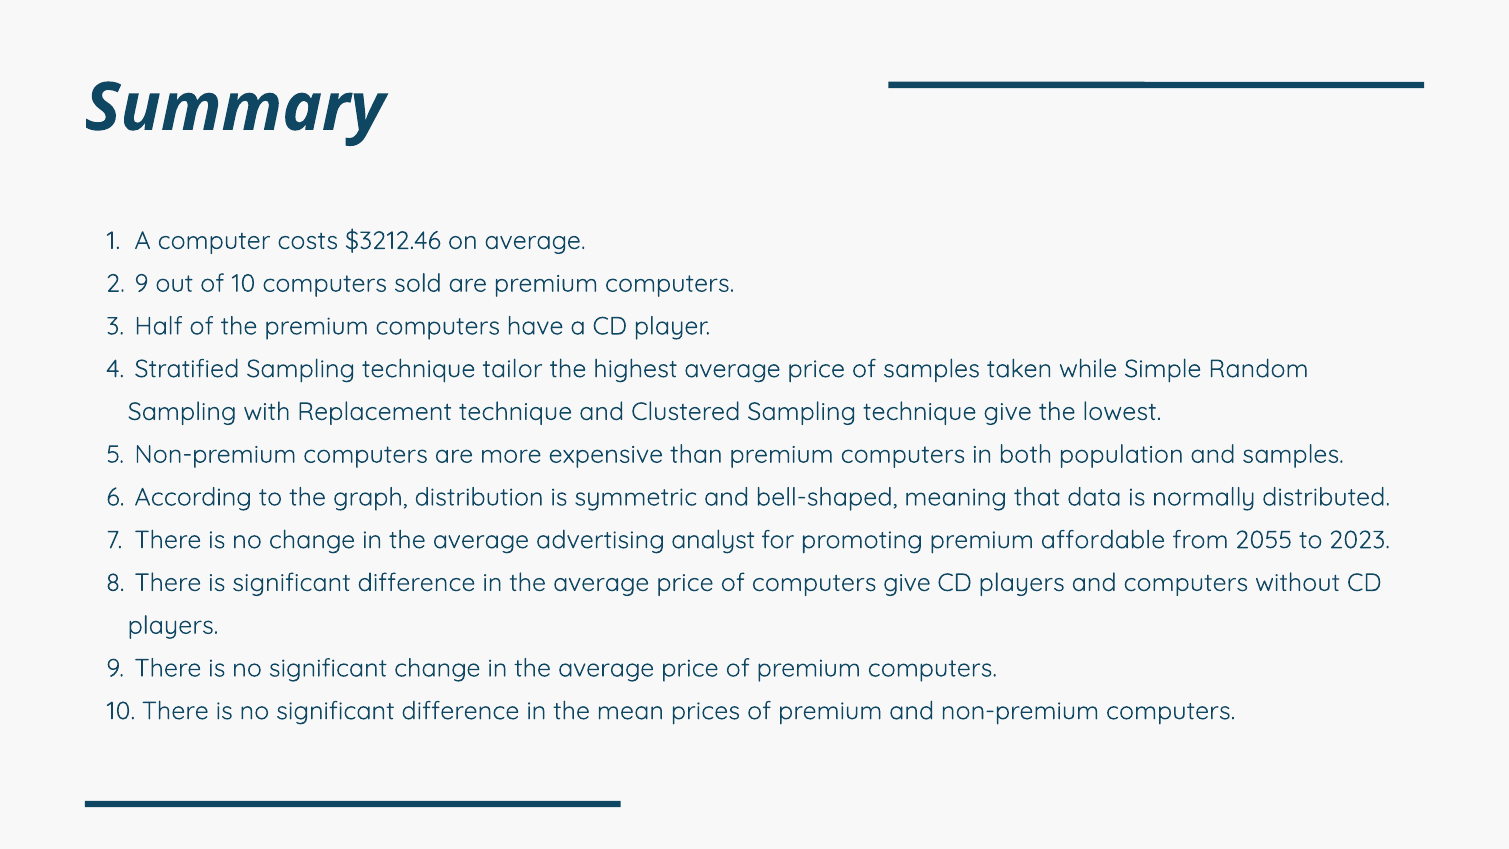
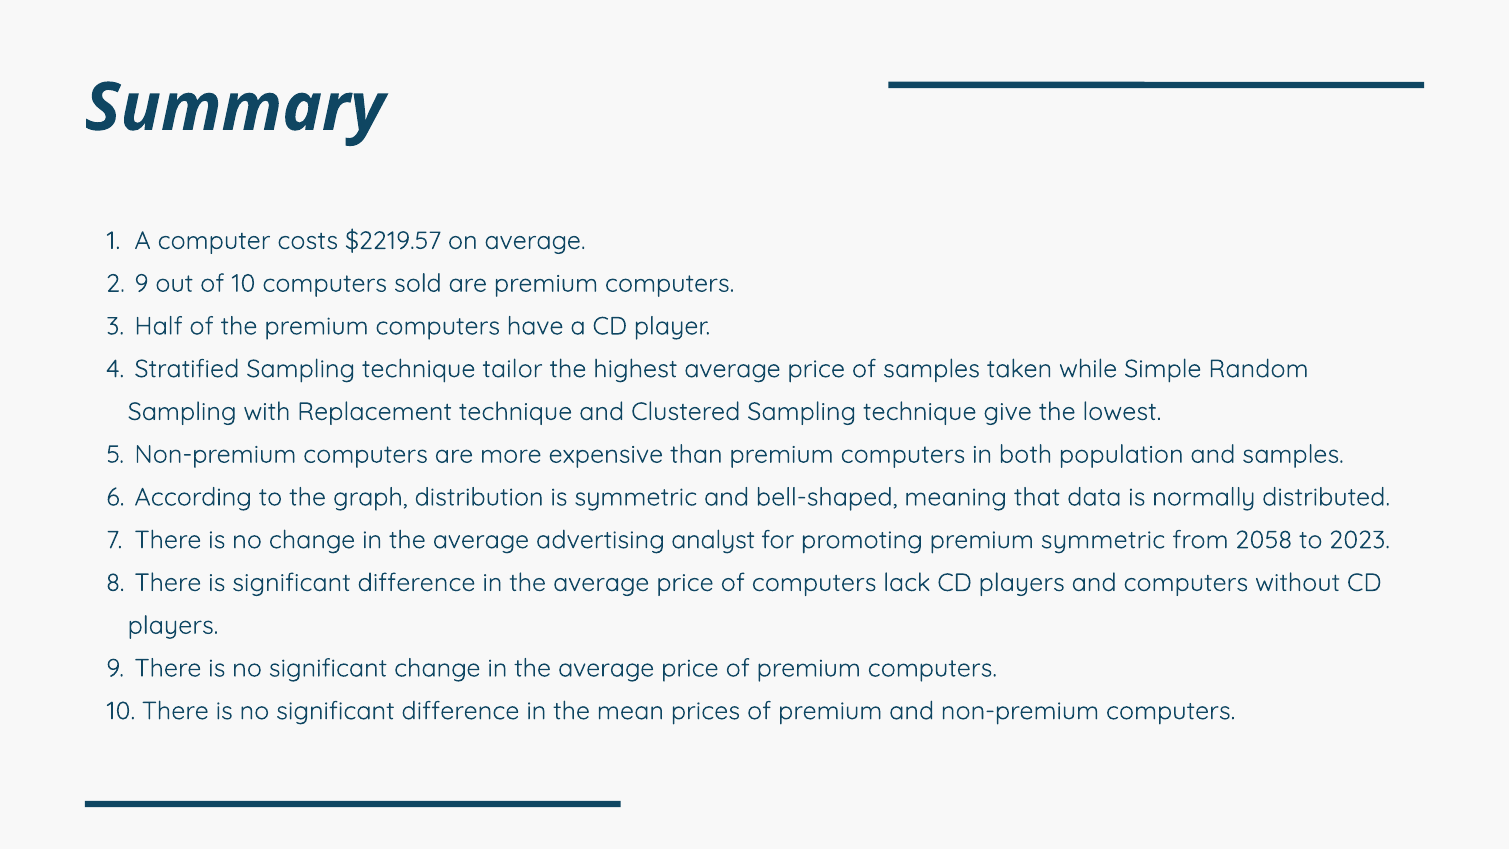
$3212.46: $3212.46 -> $2219.57 (393, 241)
premium affordable: affordable -> symmetric (1103, 540)
2055: 2055 -> 2058 (1264, 540)
computers give: give -> lack (907, 583)
